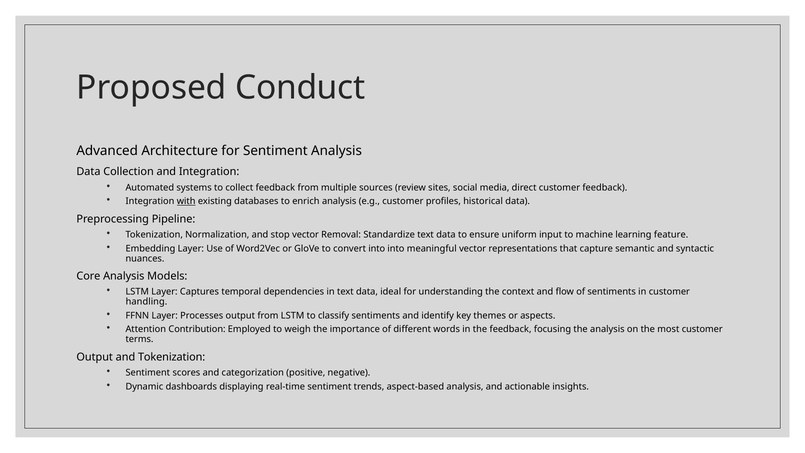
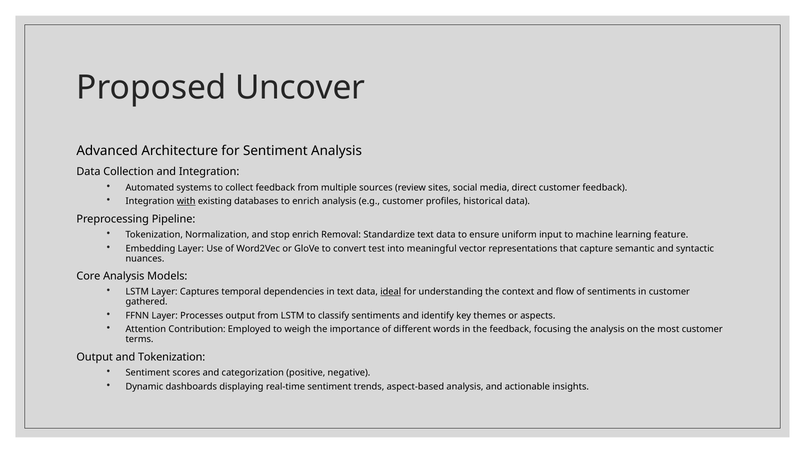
Conduct: Conduct -> Uncover (300, 87)
stop vector: vector -> enrich (306, 235)
convert into: into -> test (377, 248)
ideal underline: none -> present (391, 292)
handling: handling -> gathered (147, 302)
